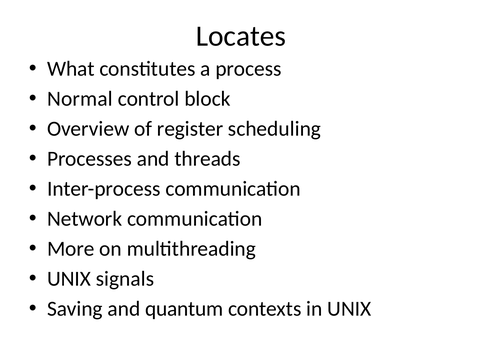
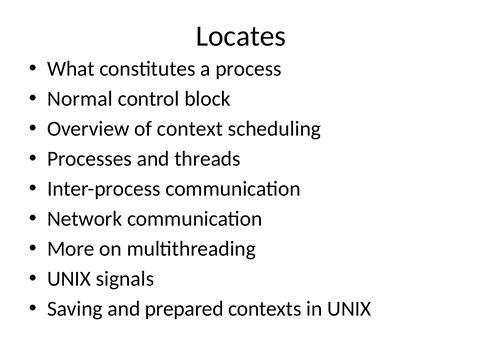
register: register -> context (190, 129)
quantum: quantum -> prepared (184, 309)
